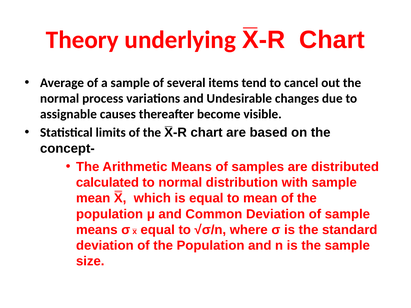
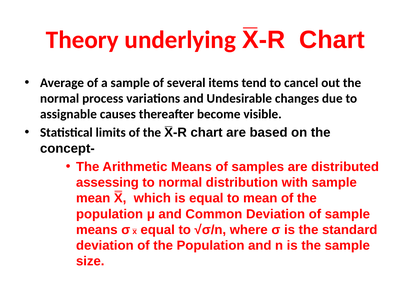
calculated: calculated -> assessing (107, 183)
